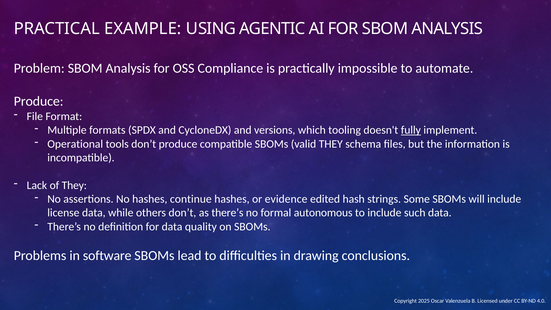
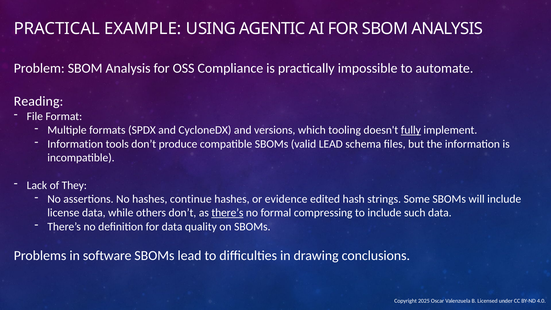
Produce: Produce -> Reading (39, 101)
Operational: Operational -> Information (75, 144)
valid THEY: THEY -> LEAD (331, 144)
there’s underline: none -> present (227, 213)
autonomous: autonomous -> compressing (323, 213)
